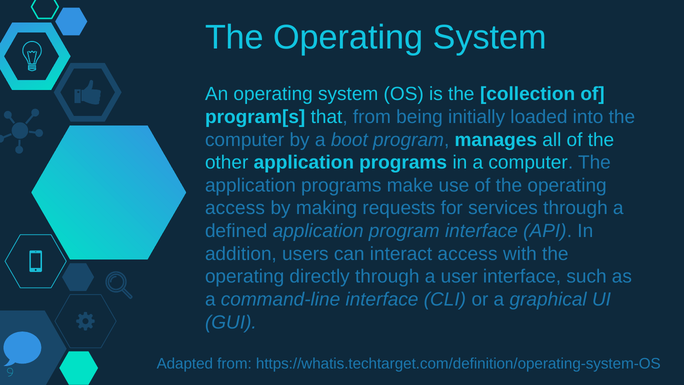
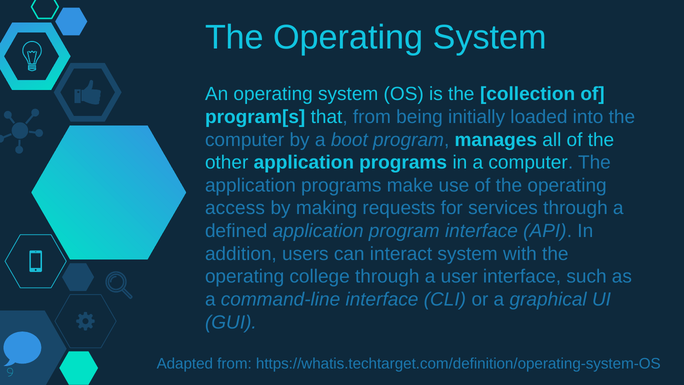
interact access: access -> system (468, 254)
directly: directly -> college (320, 277)
